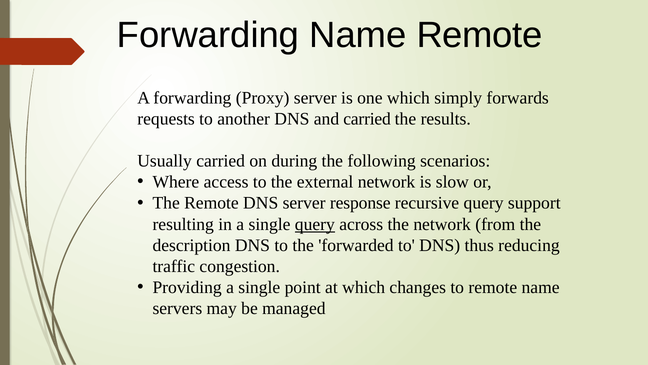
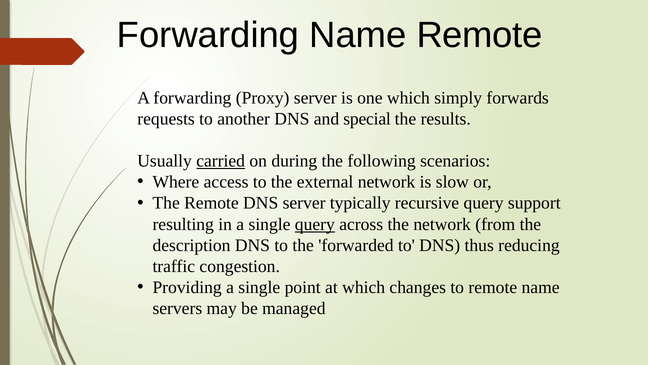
and carried: carried -> special (367, 119)
carried underline: none -> present (221, 161)
response: response -> typically (360, 203)
